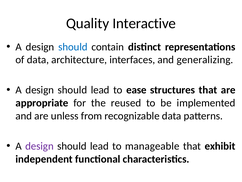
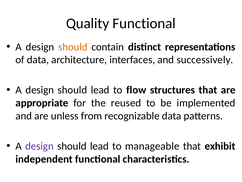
Quality Interactive: Interactive -> Functional (144, 23)
should colour: blue -> orange (73, 47)
generalizing: generalizing -> successively (205, 60)
ease: ease -> flow (136, 90)
